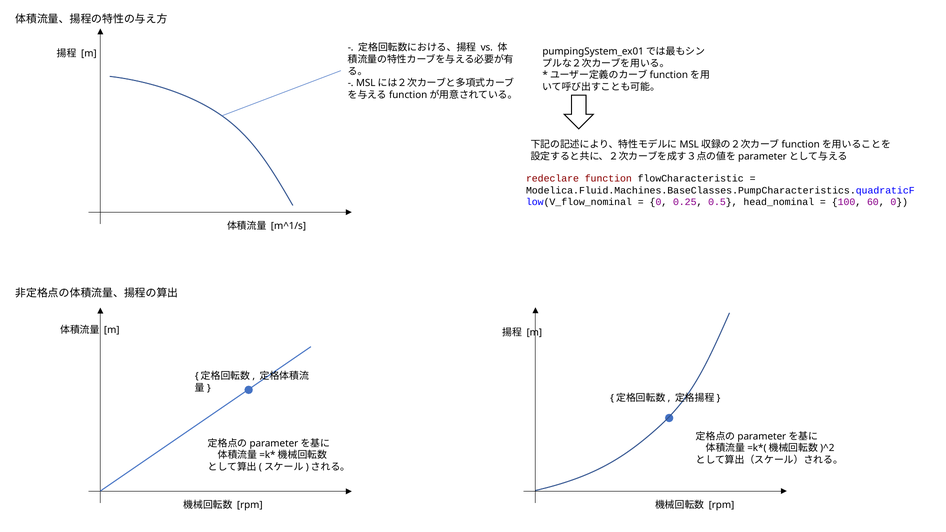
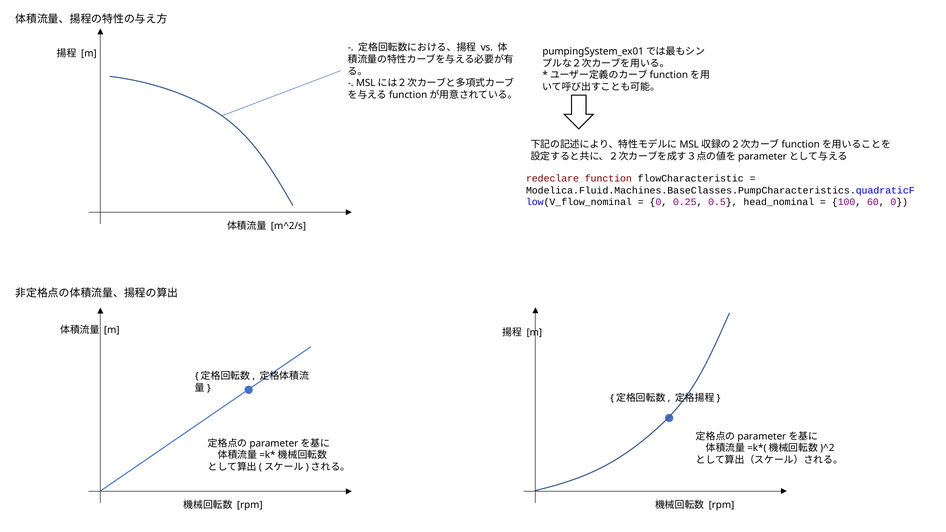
m^1/s: m^1/s -> m^2/s (288, 226)
